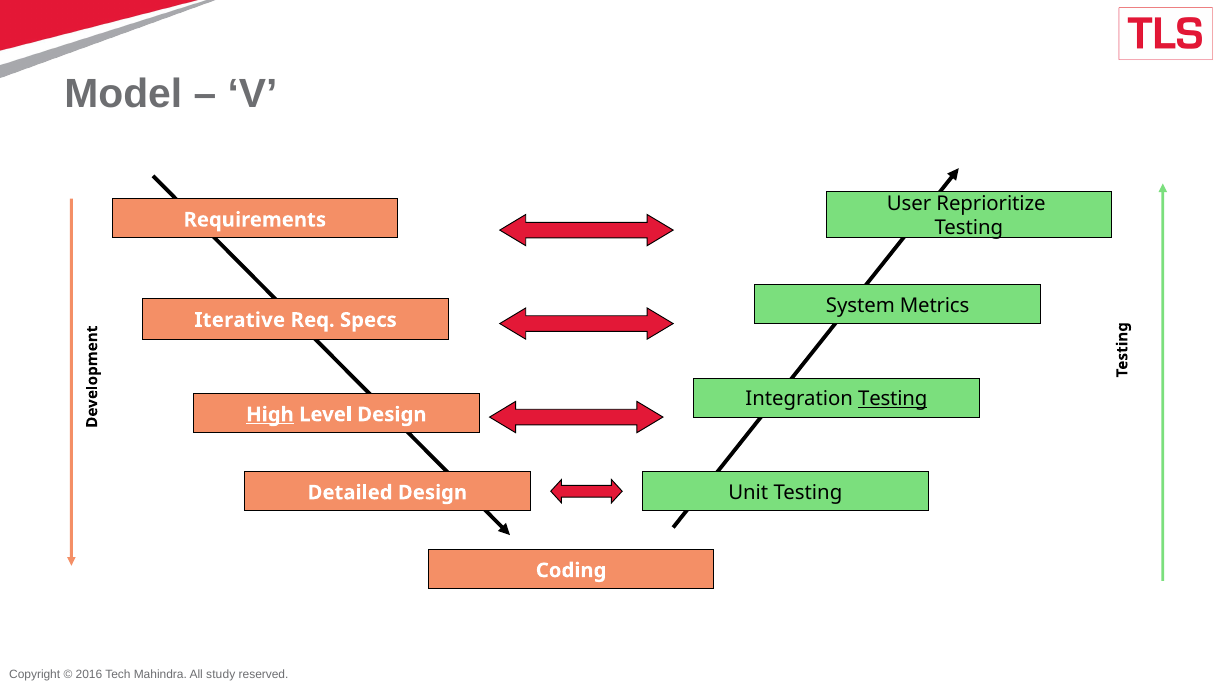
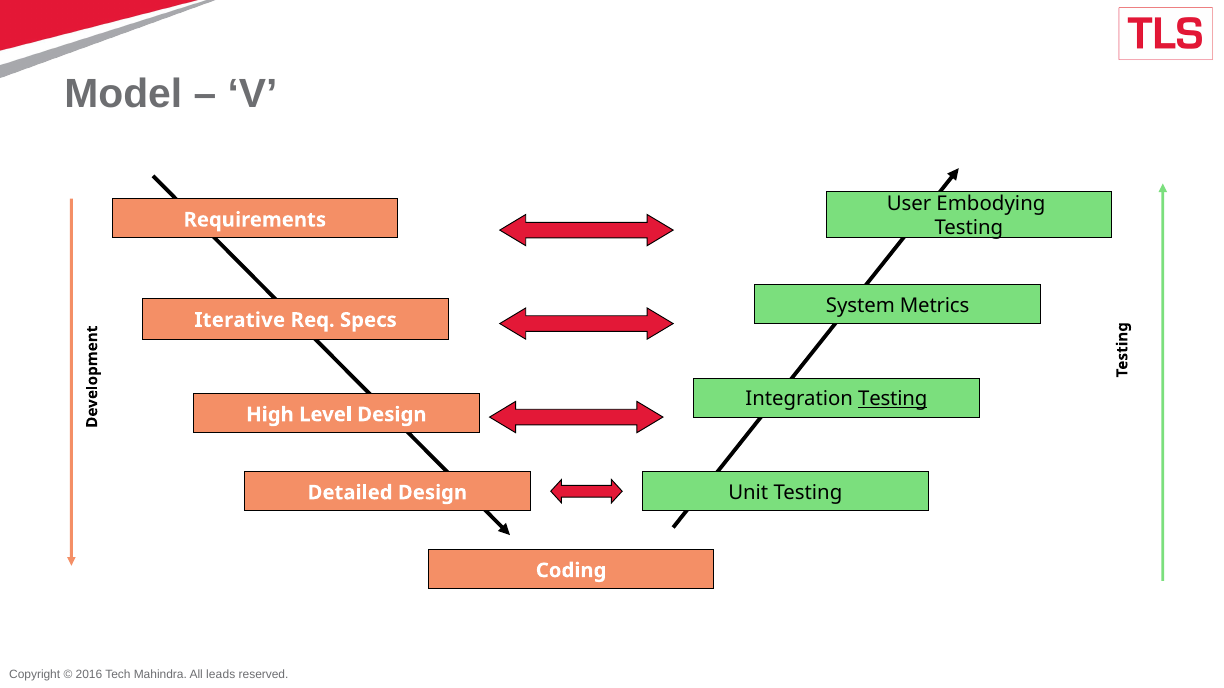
Reprioritize: Reprioritize -> Embodying (991, 204)
High underline: present -> none (270, 415)
study: study -> leads (221, 675)
